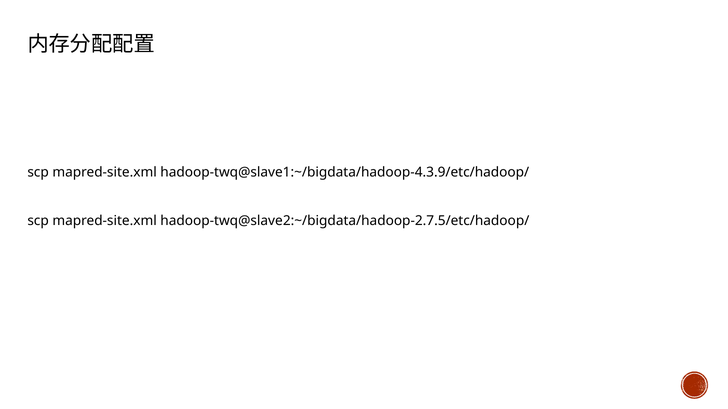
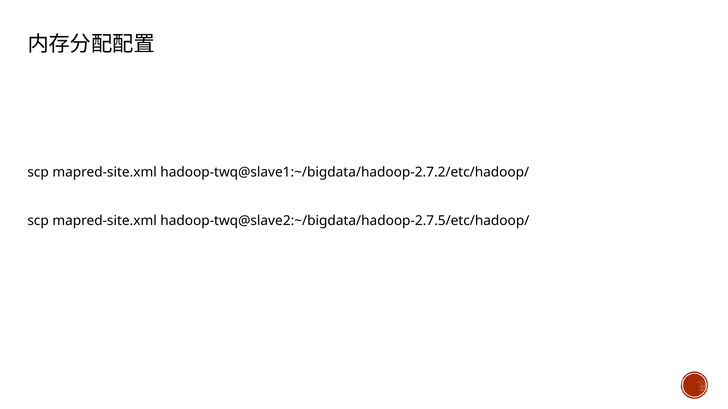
hadoop-twq@slave1:~/bigdata/hadoop-4.3.9/etc/hadoop/: hadoop-twq@slave1:~/bigdata/hadoop-4.3.9/etc/hadoop/ -> hadoop-twq@slave1:~/bigdata/hadoop-2.7.2/etc/hadoop/ (345, 172)
